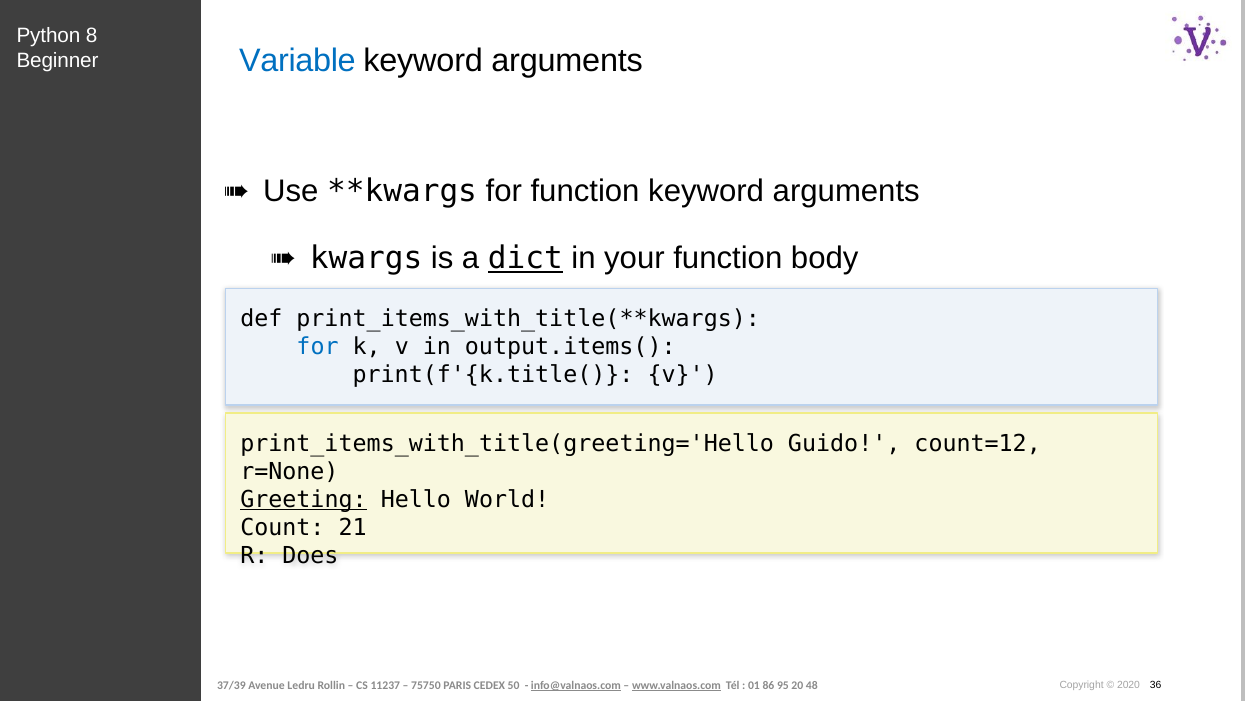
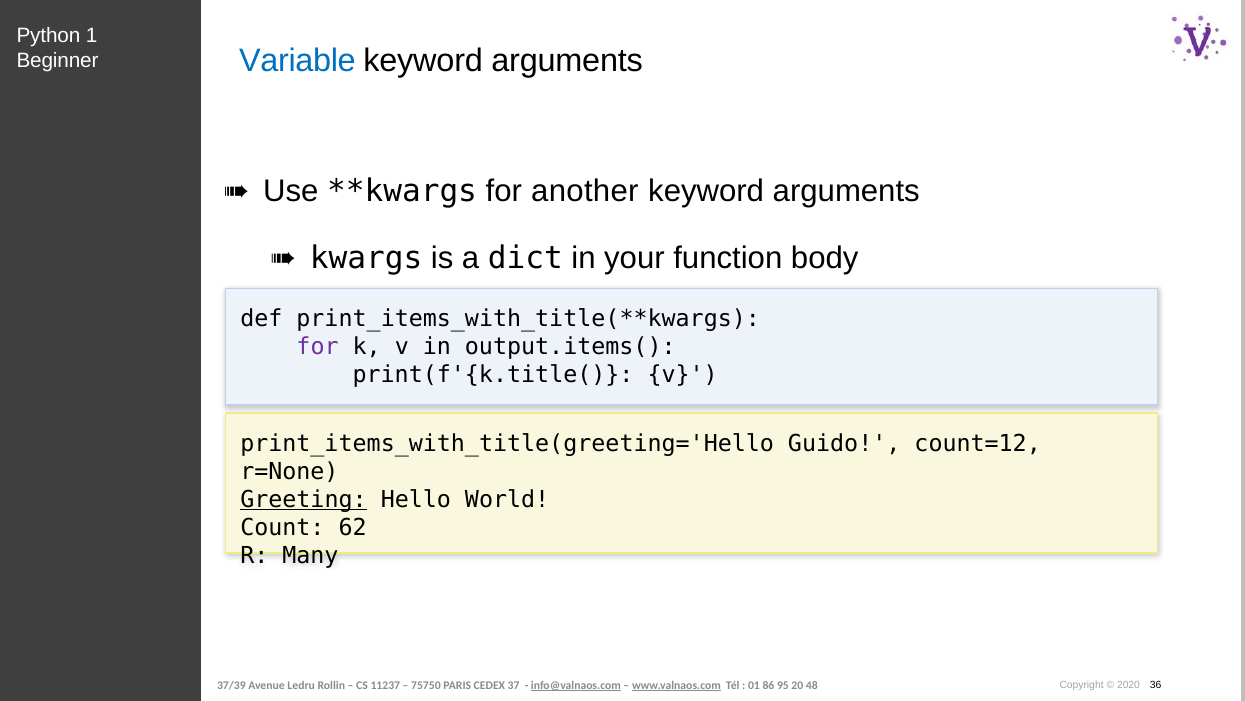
8: 8 -> 1 (92, 36)
for function: function -> another (585, 192)
dict underline: present -> none (525, 258)
for colour: blue -> purple (318, 346)
21: 21 -> 62 (353, 527)
Does: Does -> Many (310, 555)
50: 50 -> 37 (514, 685)
